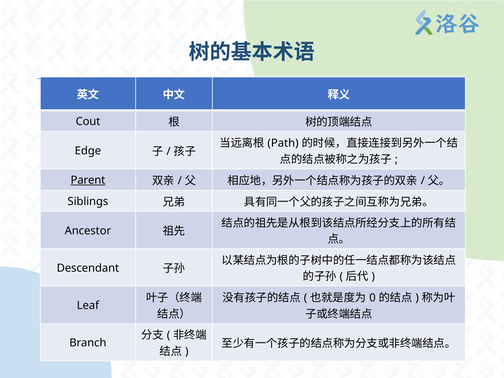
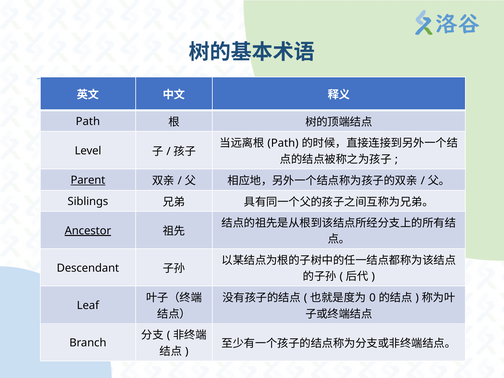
Cout: Cout -> Path (88, 121)
Edge: Edge -> Level (88, 151)
Ancestor underline: none -> present (88, 231)
